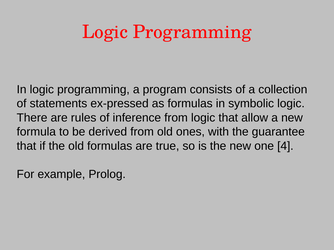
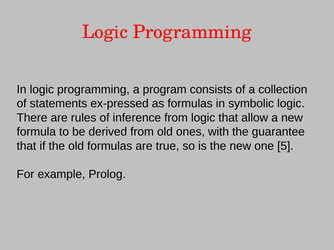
4: 4 -> 5 (285, 146)
